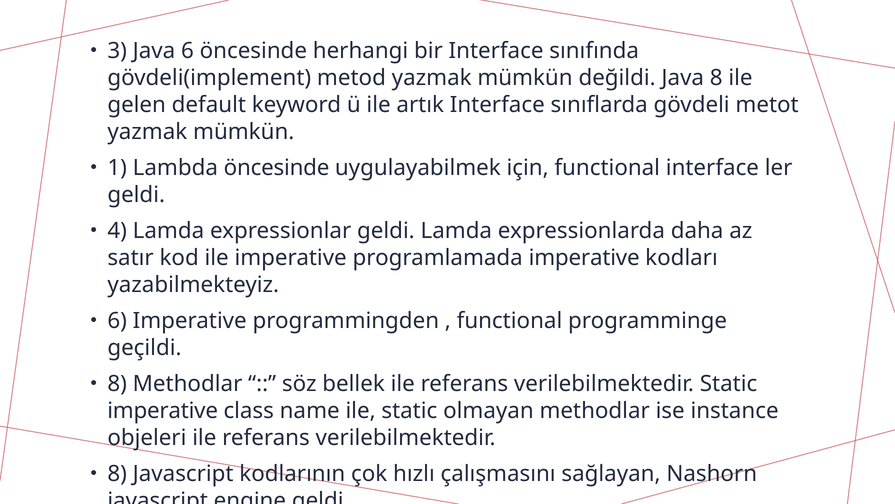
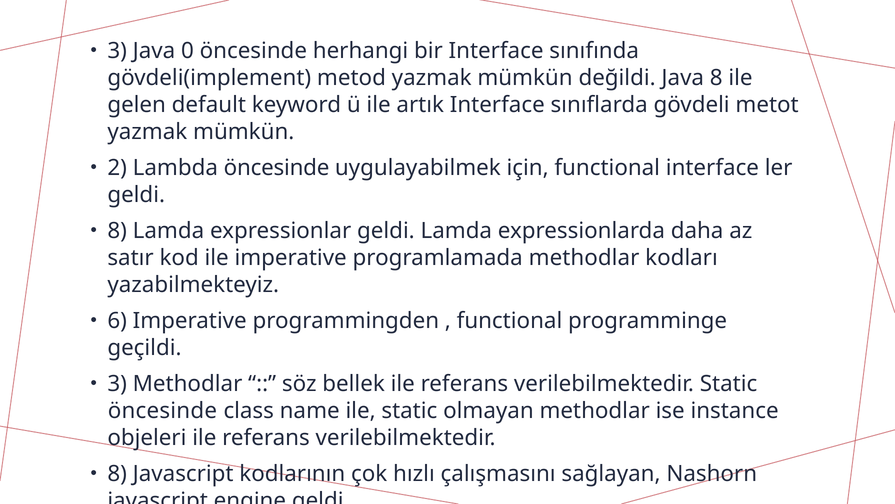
Java 6: 6 -> 0 (188, 51)
1: 1 -> 2 (117, 168)
4: 4 -> 8 (117, 231)
programlamada imperative: imperative -> methodlar (584, 258)
8: 8 -> 3 (117, 384)
imperative: imperative -> öncesinde (162, 411)
